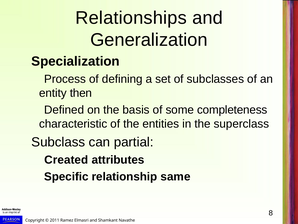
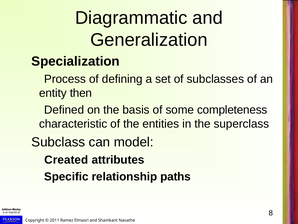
Relationships: Relationships -> Diagrammatic (131, 18)
partial: partial -> model (134, 142)
same: same -> paths (176, 176)
